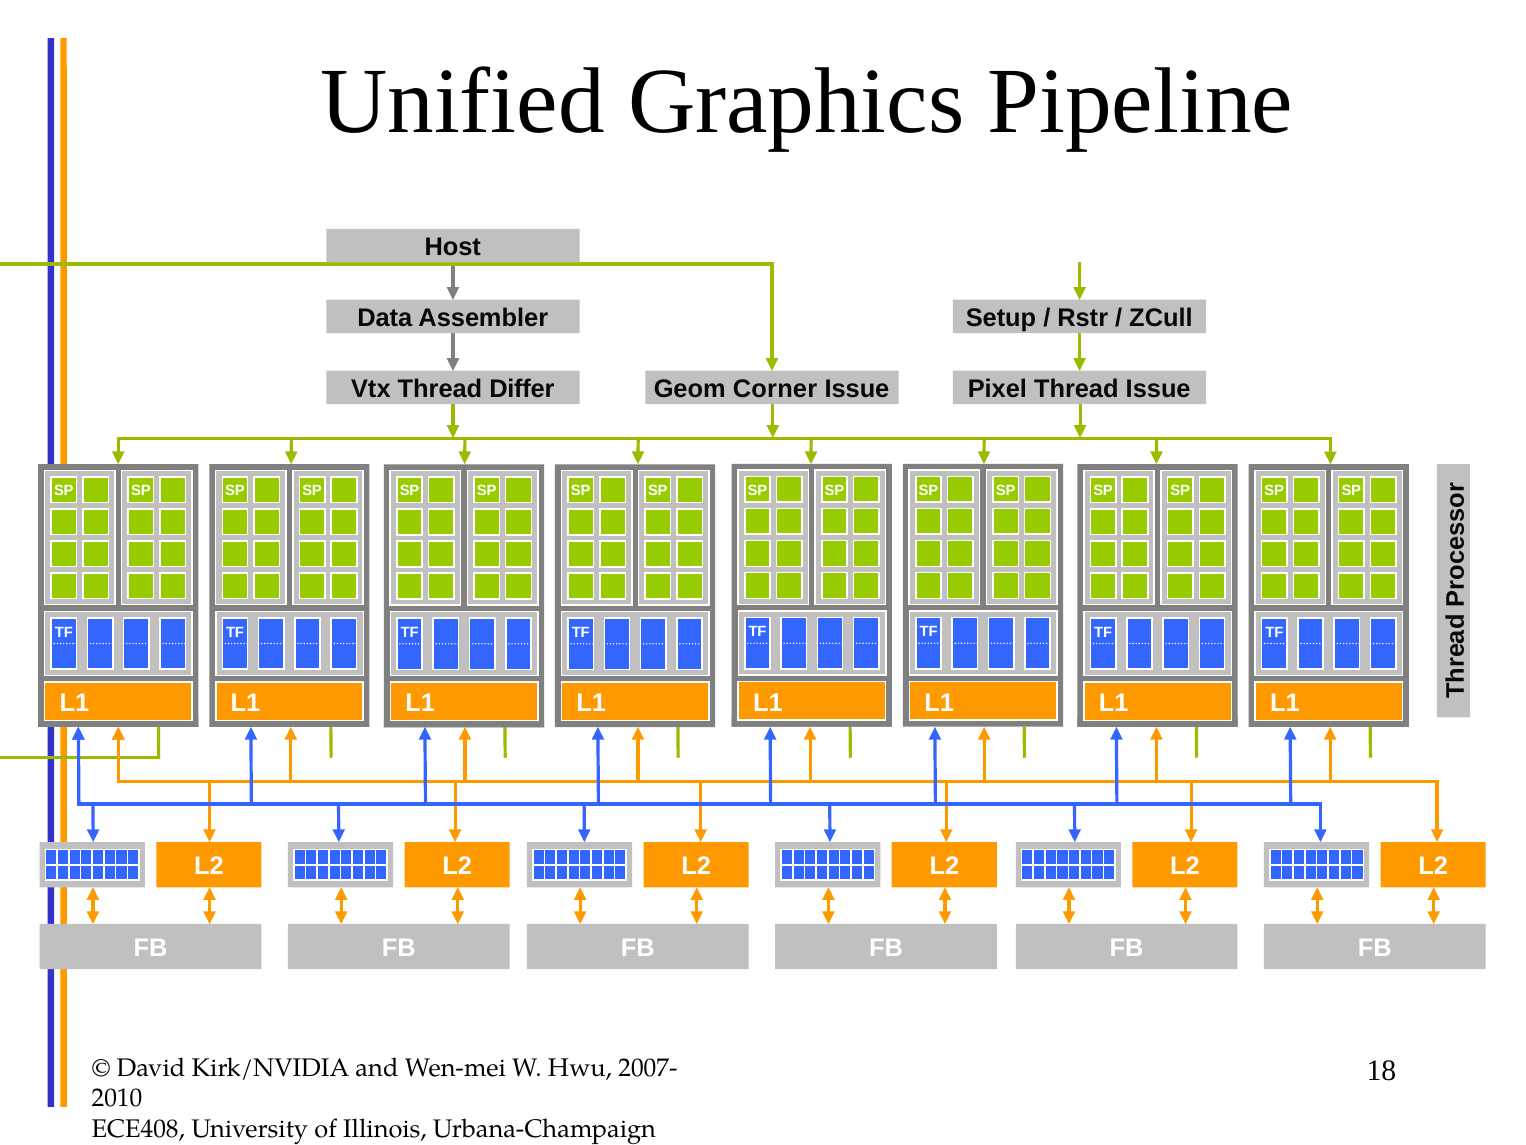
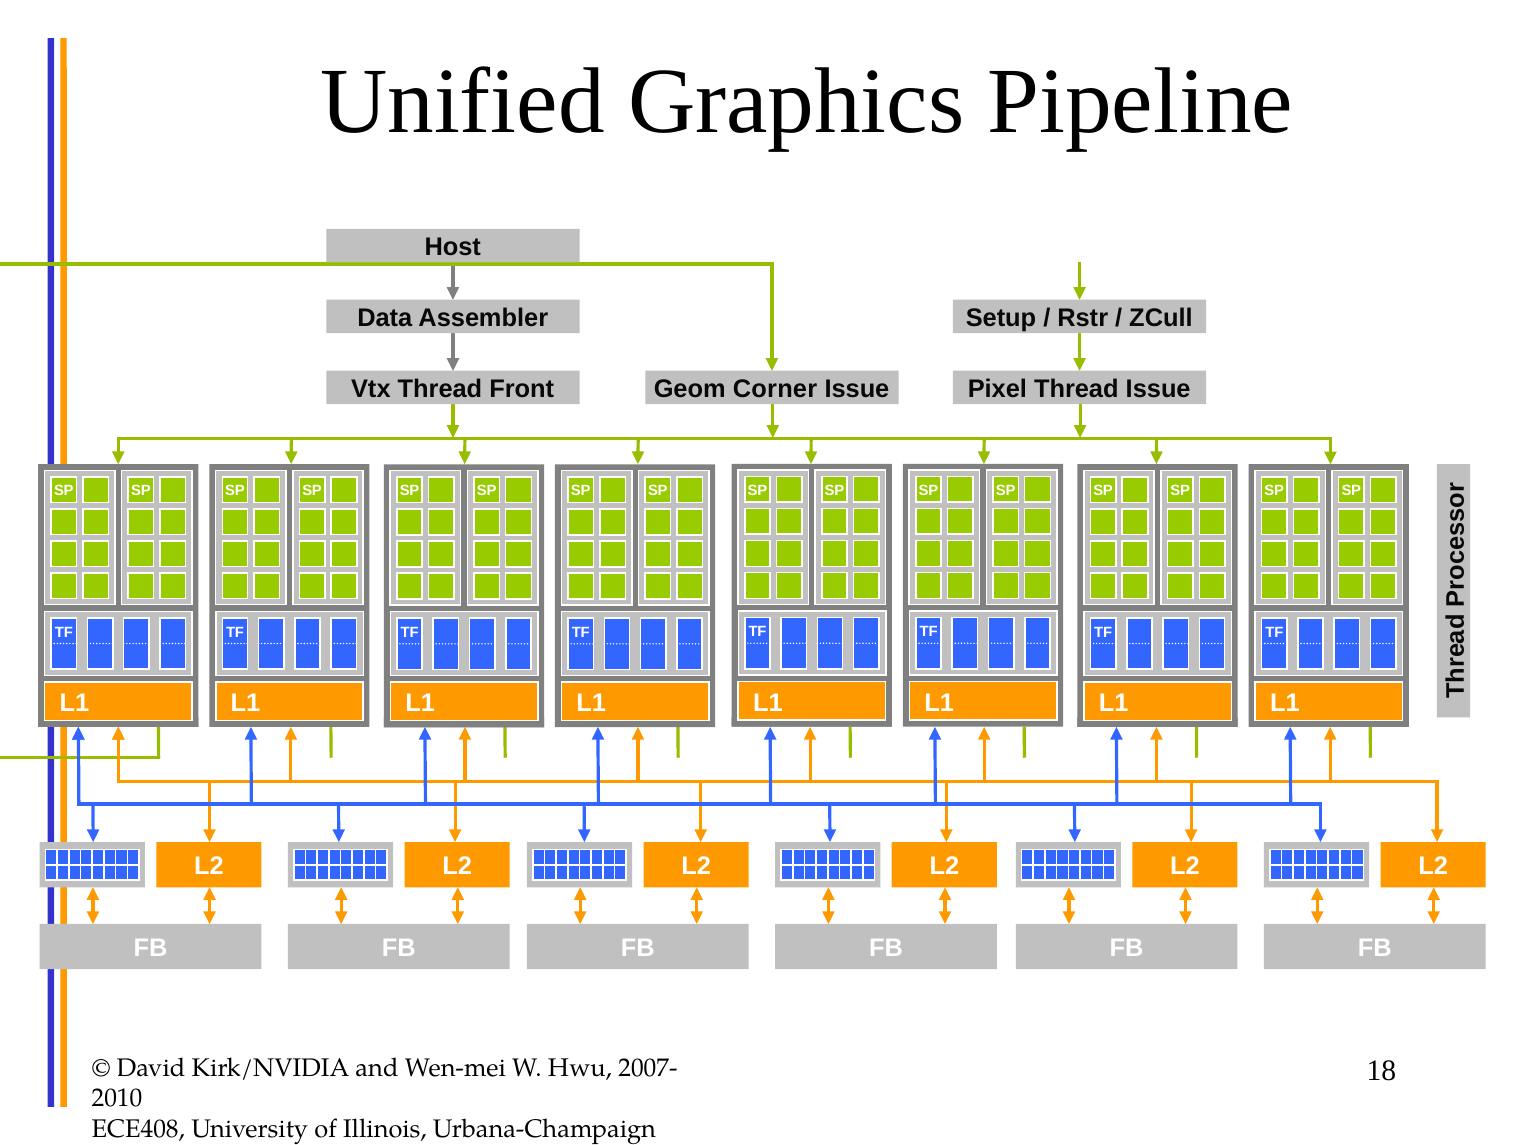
Differ: Differ -> Front (522, 389)
